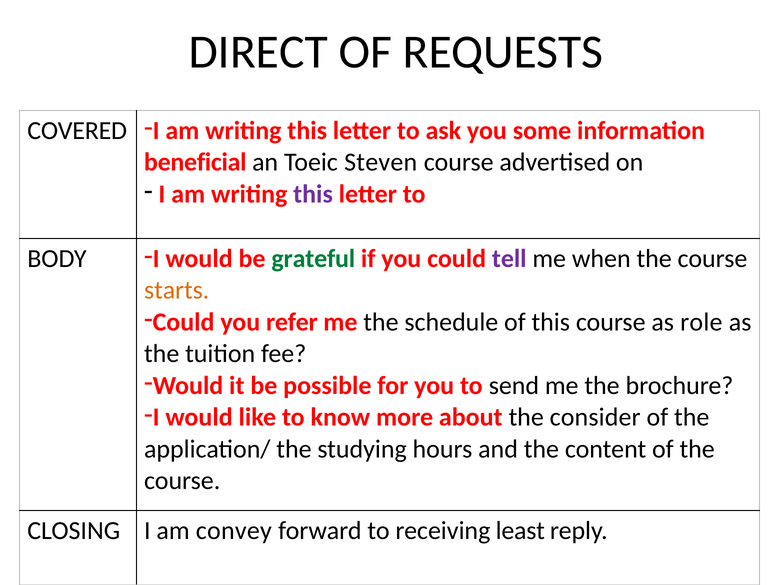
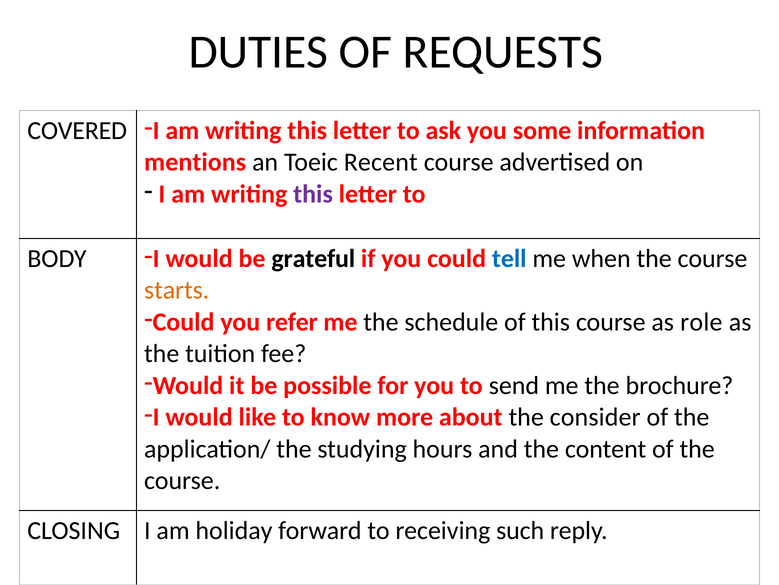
DIRECT: DIRECT -> DUTIES (258, 52)
beneficial: beneficial -> mentions (195, 162)
Steven: Steven -> Recent (381, 162)
grateful colour: green -> black (313, 258)
tell colour: purple -> blue (509, 258)
convey: convey -> holiday (234, 530)
least: least -> such (520, 530)
